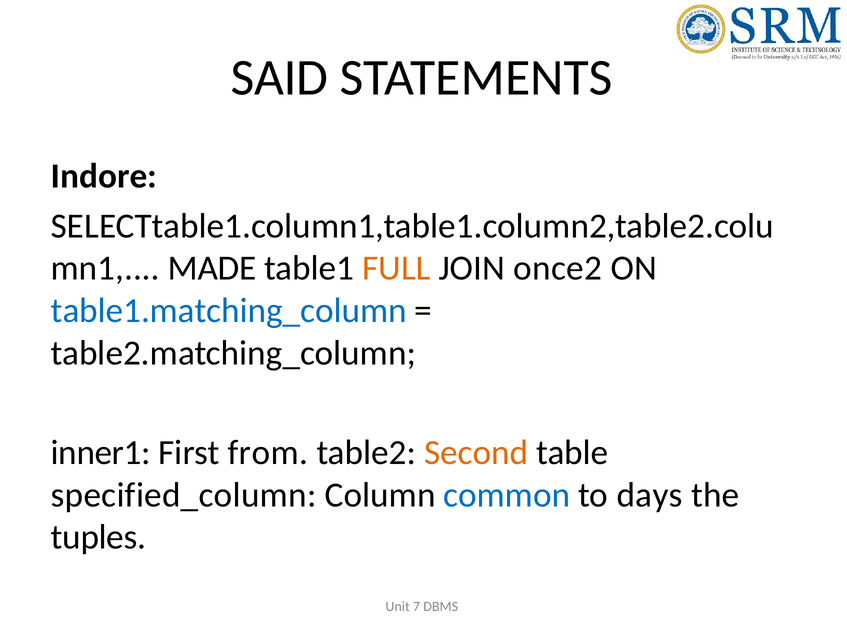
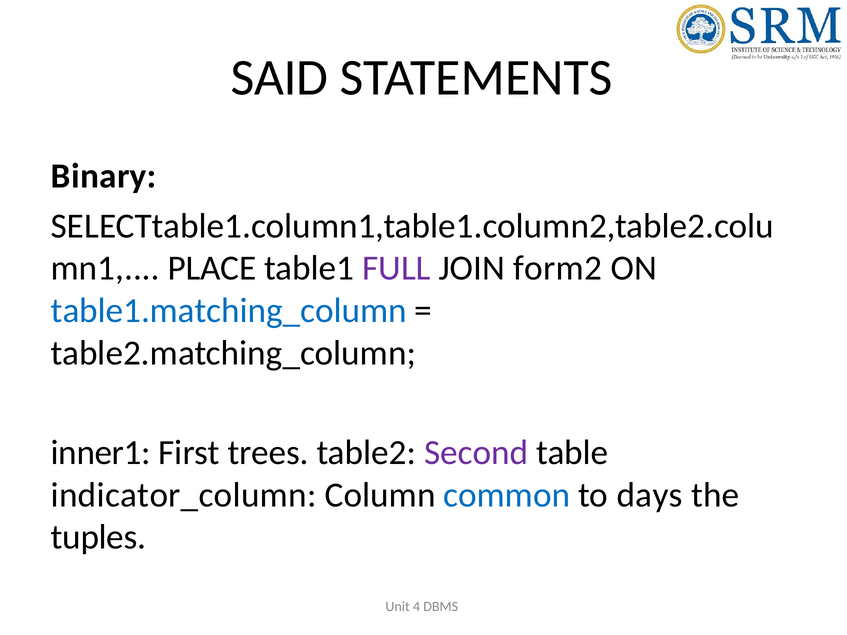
Indore: Indore -> Binary (104, 176)
MADE: MADE -> PLACE (212, 268)
FULL colour: orange -> purple (396, 268)
once2: once2 -> form2 (558, 268)
from: from -> trees (268, 453)
Second colour: orange -> purple (476, 453)
specified_column: specified_column -> indicator_column (184, 495)
7: 7 -> 4 (416, 607)
